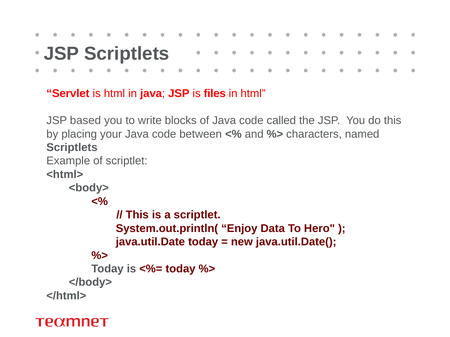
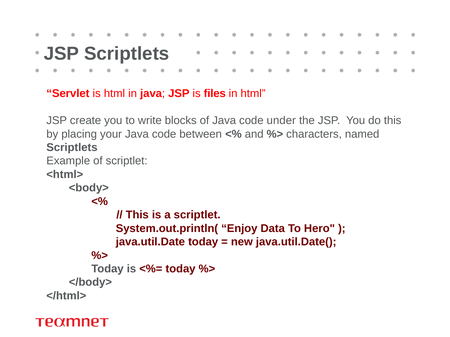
based: based -> create (86, 121)
called: called -> under (281, 121)
